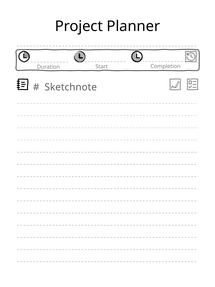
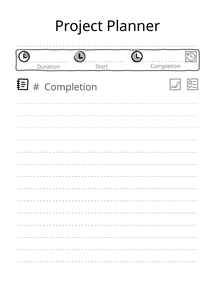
Sketchnote: Sketchnote -> Completion (71, 87)
